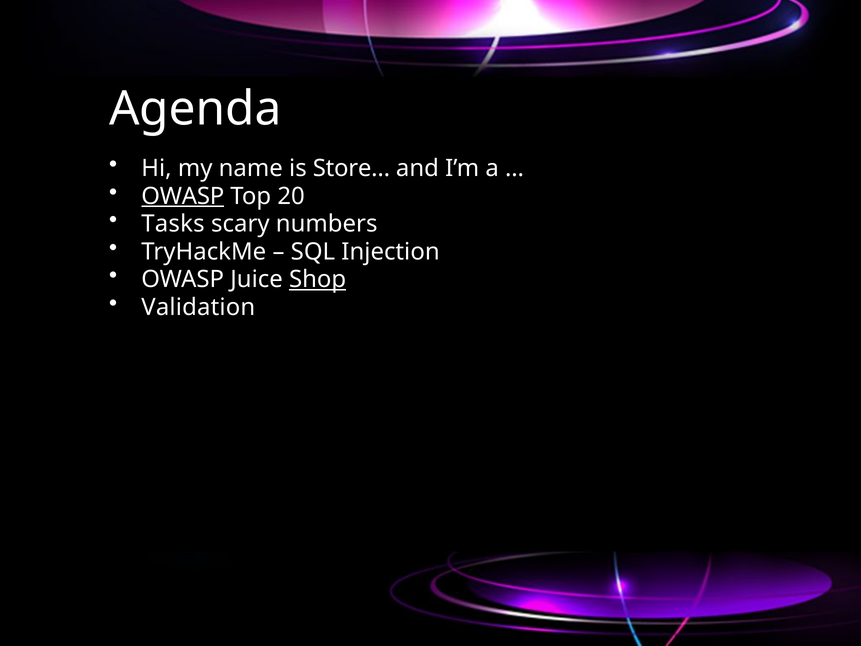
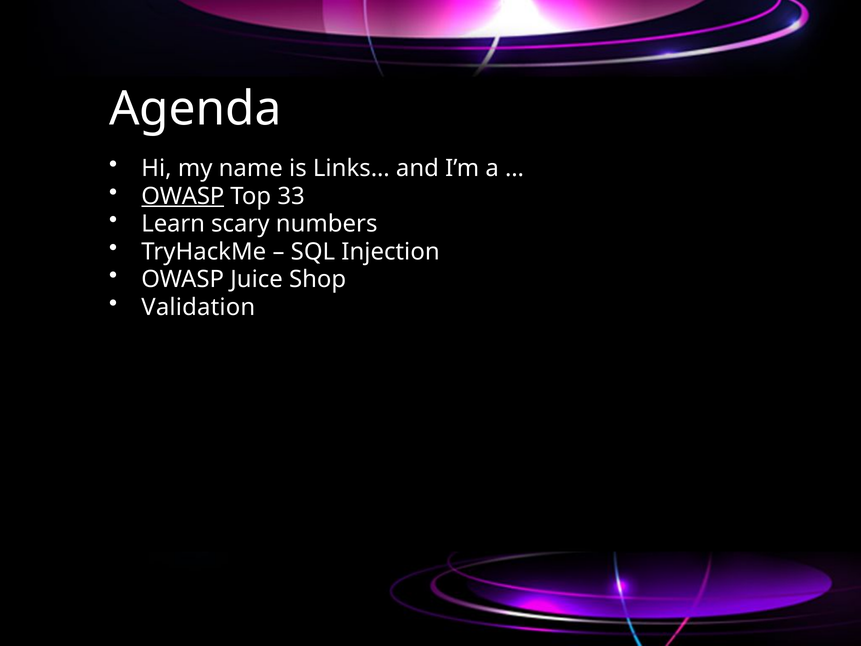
Store…: Store… -> Links… (351, 168)
20: 20 -> 33 (291, 196)
Tasks: Tasks -> Learn (173, 224)
Shop underline: present -> none (318, 279)
